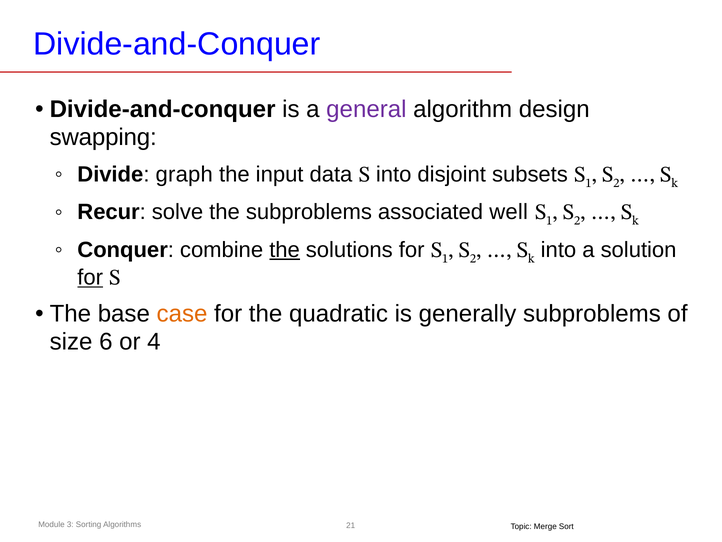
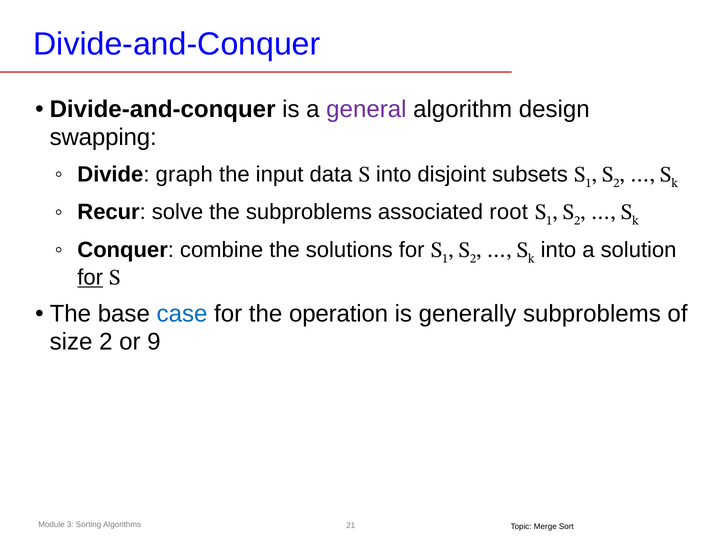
well: well -> root (509, 212)
the underline: present -> none (285, 250)
case colour: orange -> blue (182, 314)
quadratic: quadratic -> operation (339, 314)
6: 6 -> 2 (106, 342)
4: 4 -> 9 (154, 342)
